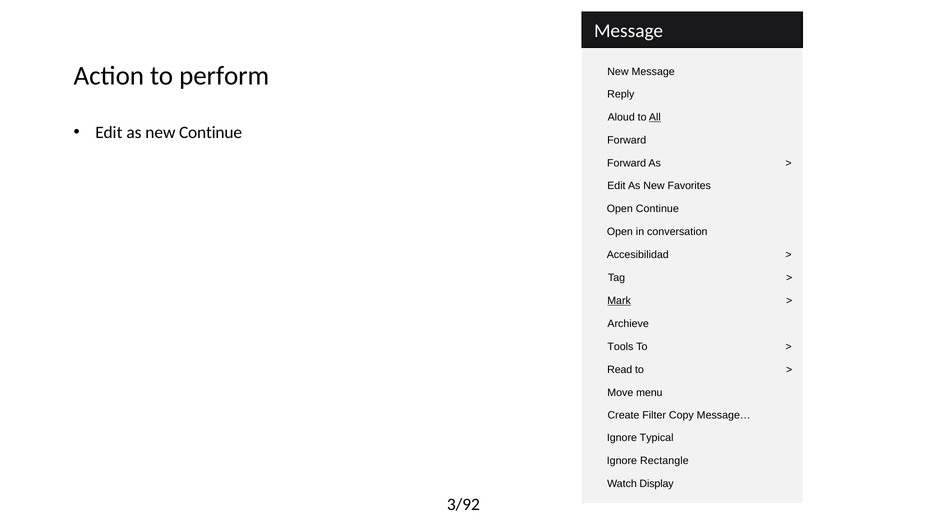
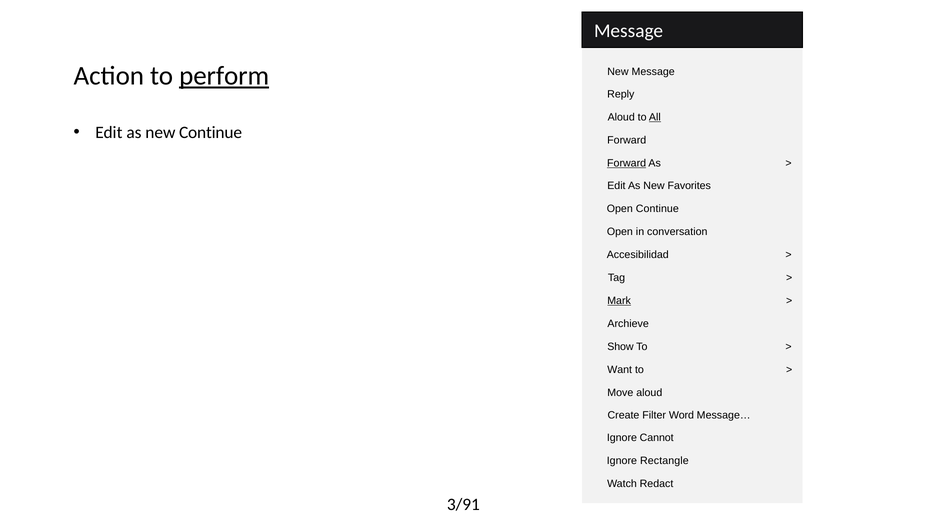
perform underline: none -> present (224, 76)
Forward underline: none -> present (627, 163)
Tools: Tools -> Show (620, 347)
Read: Read -> Want (620, 370)
Move menu: menu -> aloud (649, 393)
Copy: Copy -> Word (681, 416)
Typical: Typical -> Cannot (657, 438)
Display: Display -> Redact (657, 484)
3/92: 3/92 -> 3/91 (463, 505)
